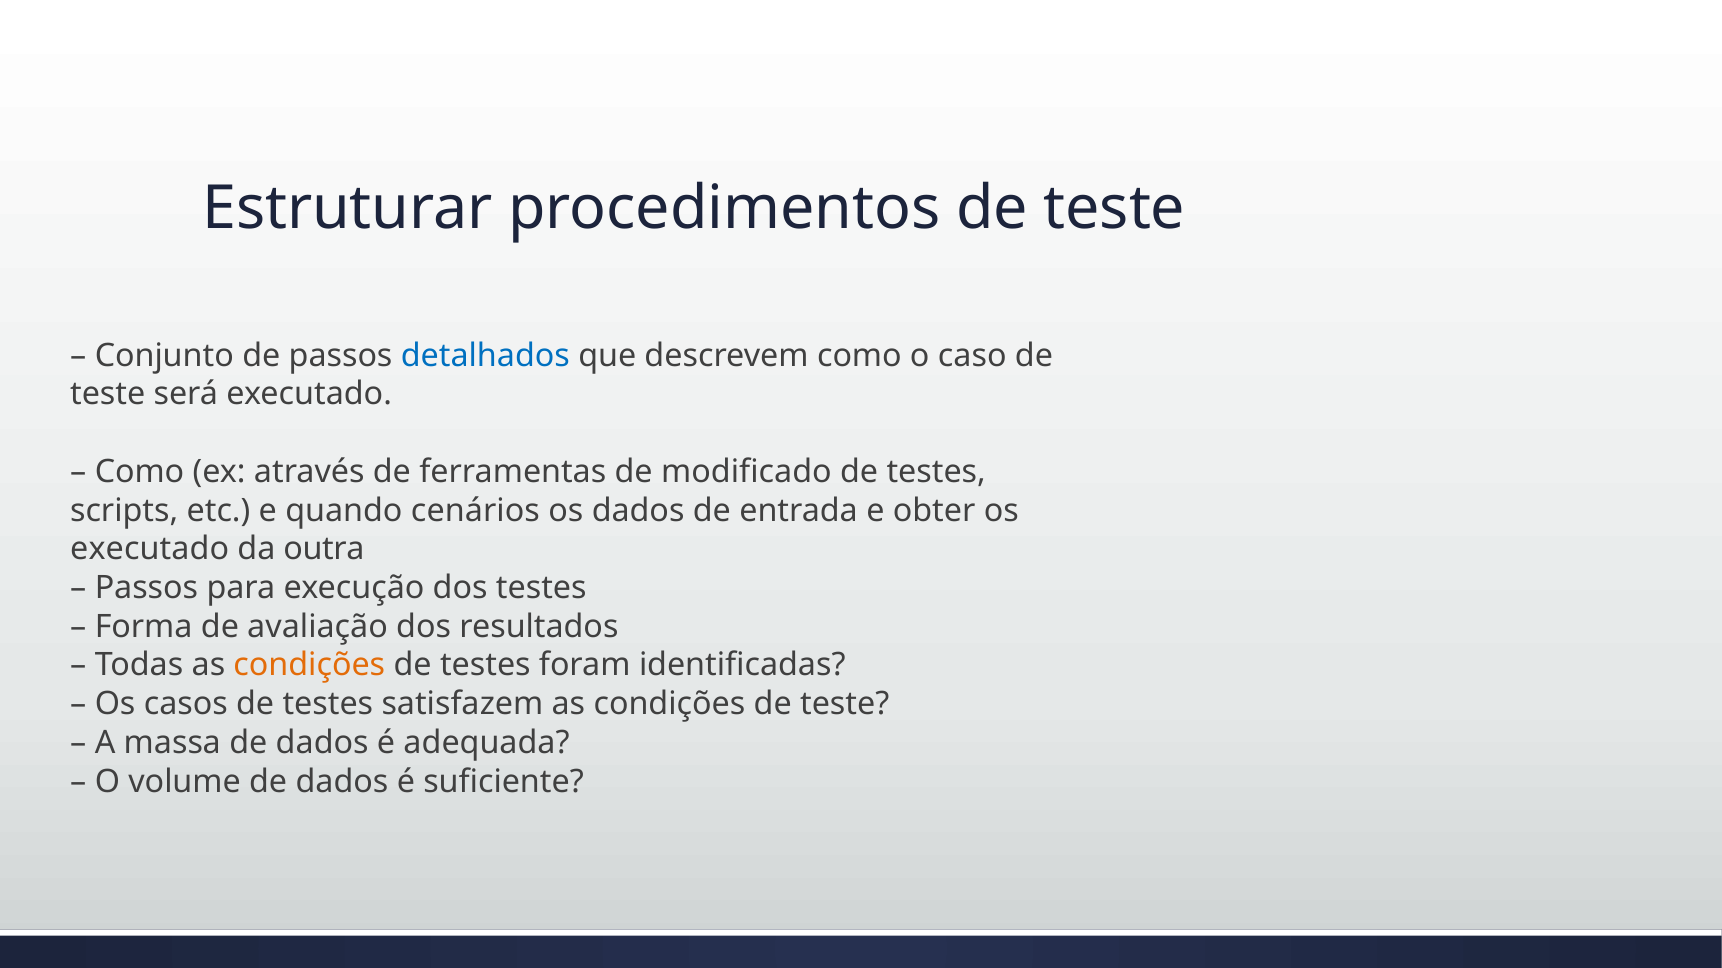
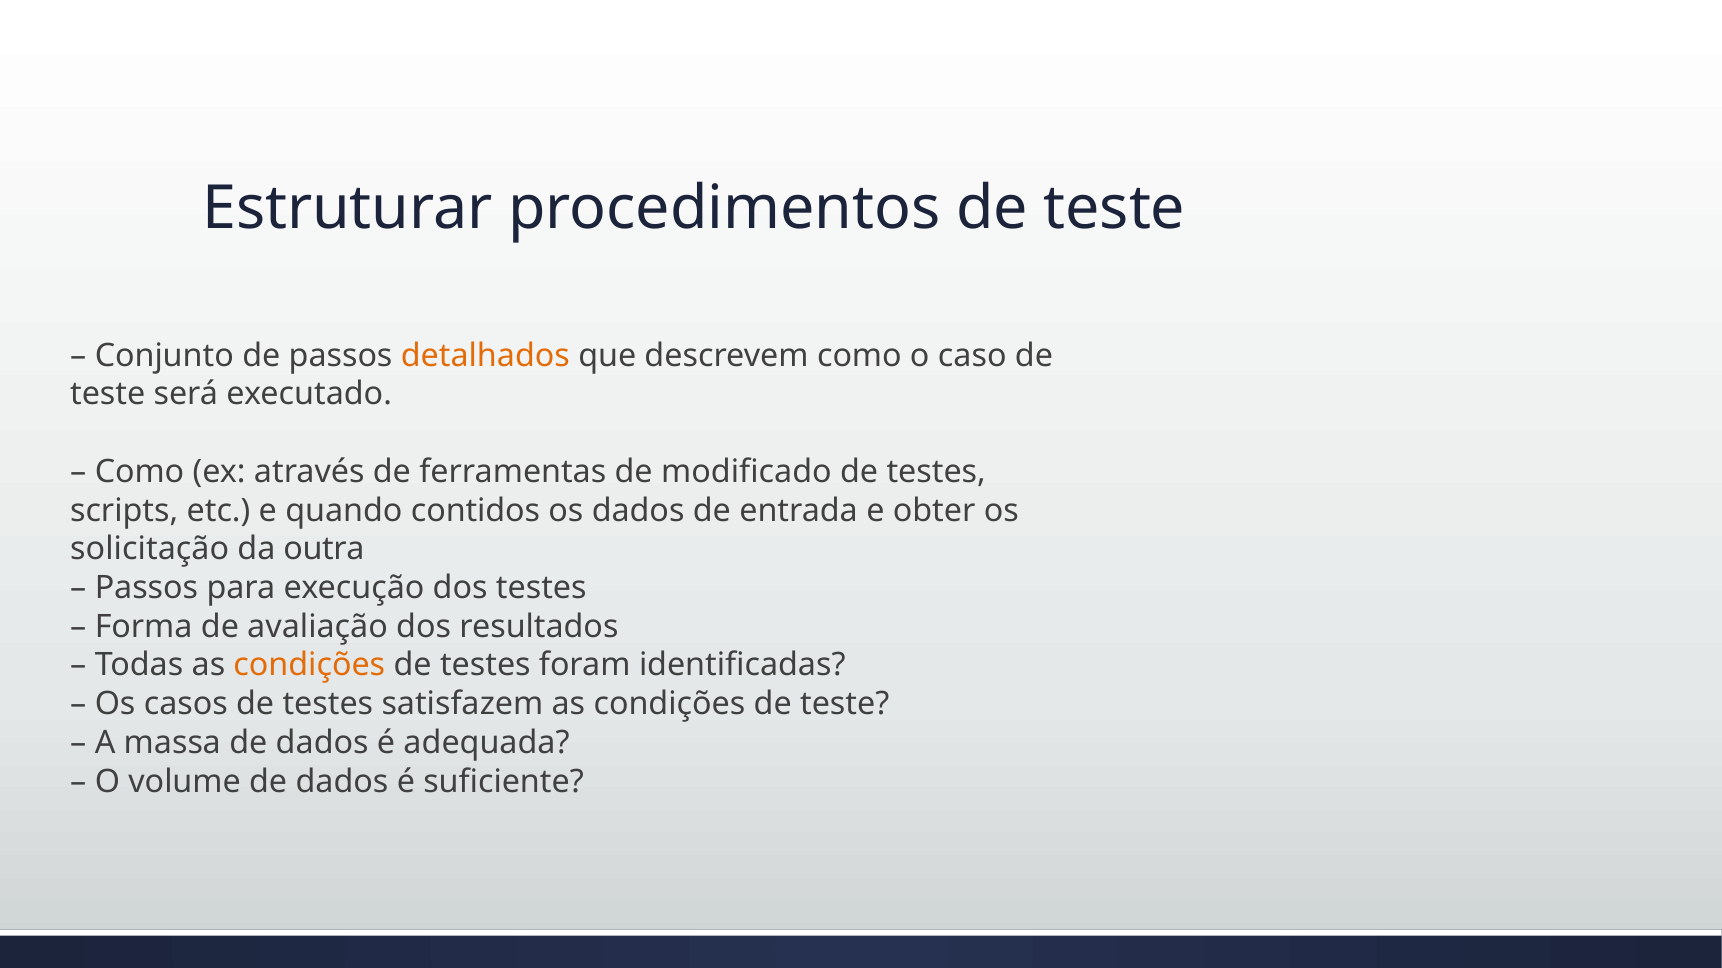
detalhados colour: blue -> orange (485, 356)
cenários: cenários -> contidos (476, 511)
executado: executado -> solicitação (150, 549)
